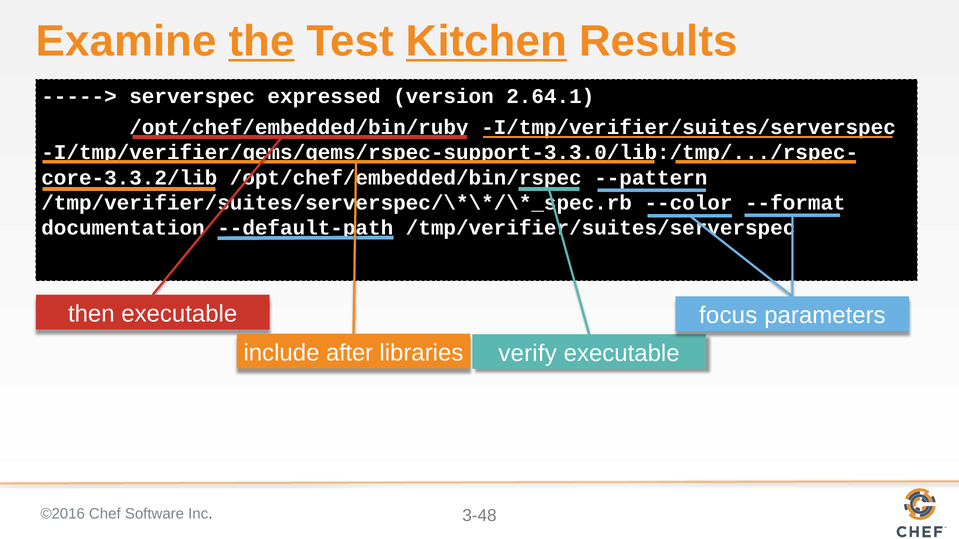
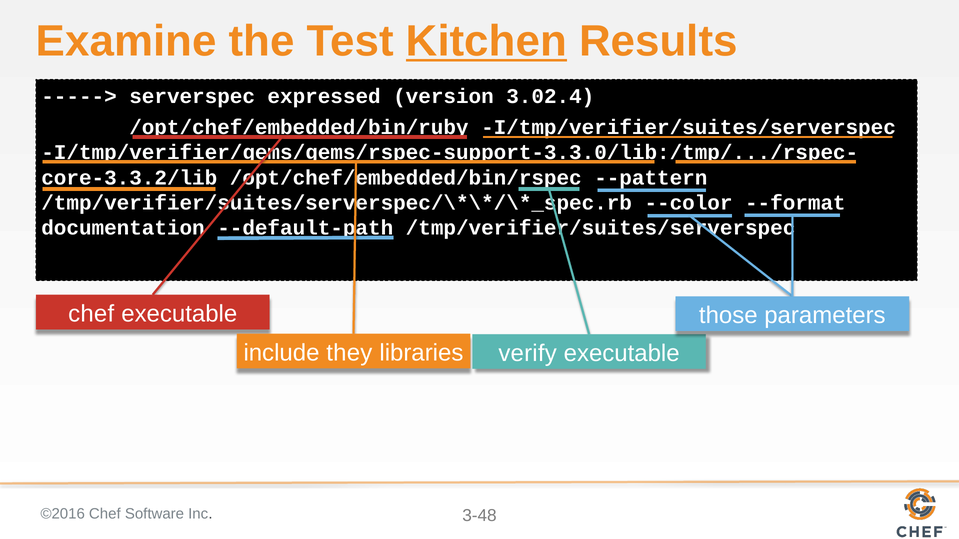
the underline: present -> none (262, 41)
2.64.1: 2.64.1 -> 3.02.4 (550, 96)
then: then -> chef (91, 314)
focus: focus -> those (728, 316)
after: after -> they (349, 353)
